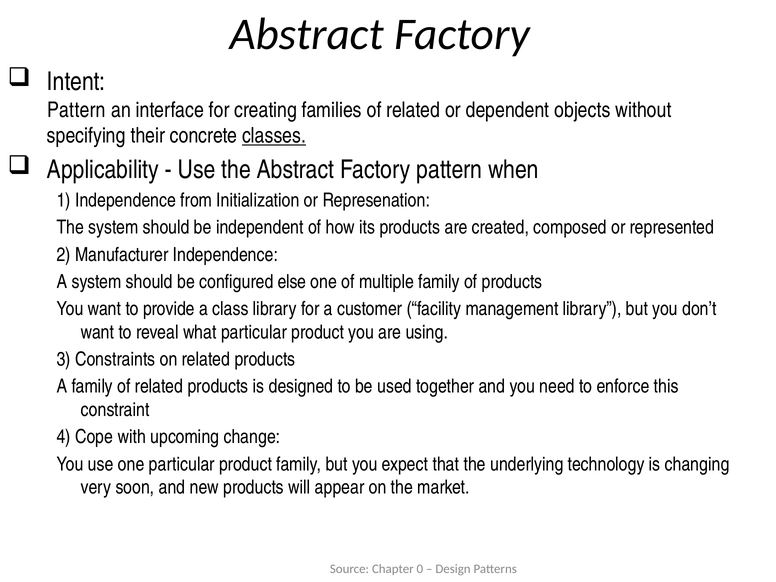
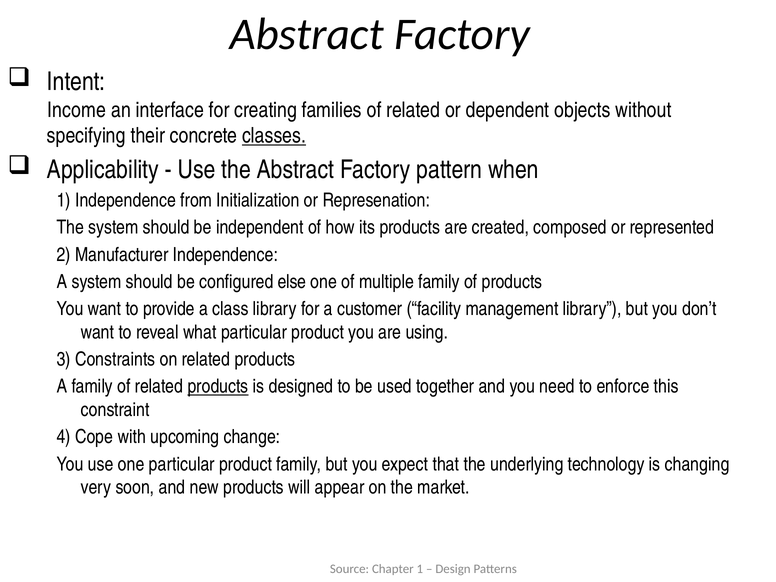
Pattern: Pattern -> Income (77, 110)
products underline: none -> present (218, 387)
Chapter 0: 0 -> 1 (420, 569)
